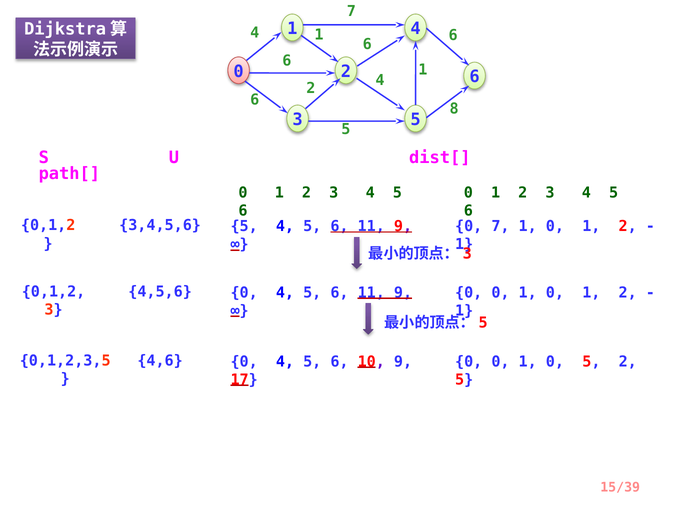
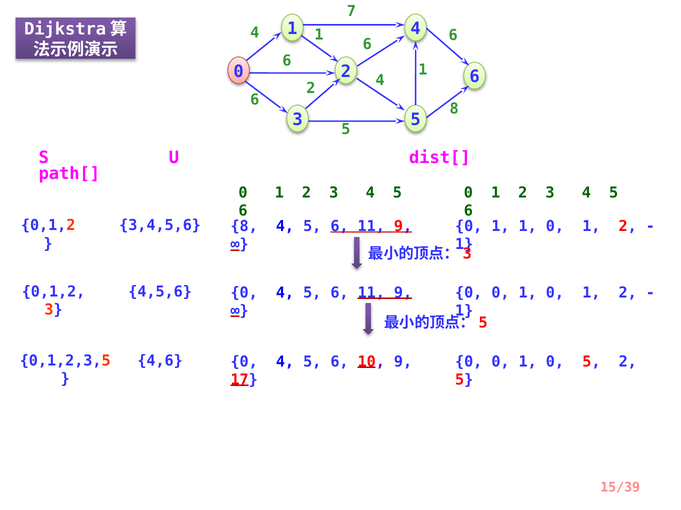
3,4,5,6 5: 5 -> 8 (244, 227)
7: 7 -> 1 (500, 227)
